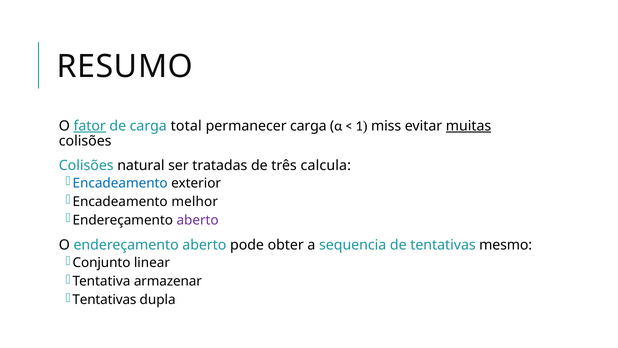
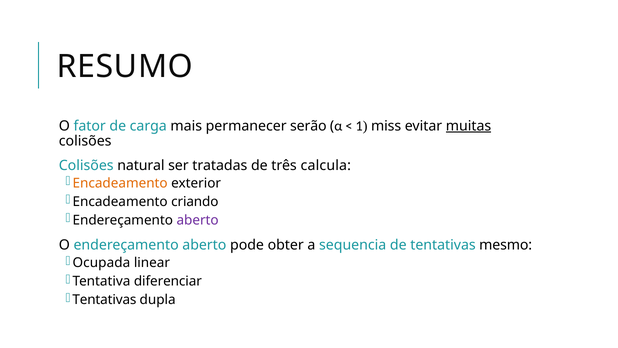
fator underline: present -> none (90, 126)
total: total -> mais (186, 126)
permanecer carga: carga -> serão (308, 126)
Encadeamento colour: blue -> orange (120, 183)
melhor: melhor -> criando (195, 201)
Conjunto: Conjunto -> Ocupada (101, 263)
armazenar: armazenar -> diferenciar (168, 281)
